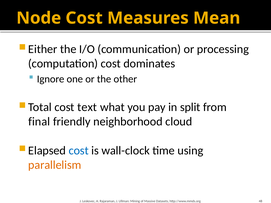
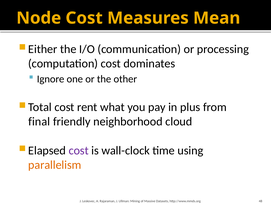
text: text -> rent (87, 107)
split: split -> plus (190, 107)
cost colour: blue -> purple (79, 151)
